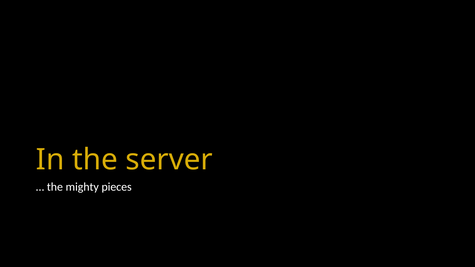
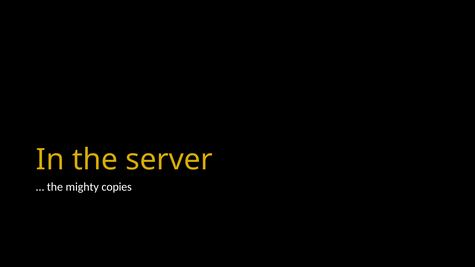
pieces: pieces -> copies (117, 187)
